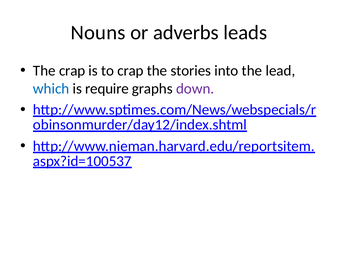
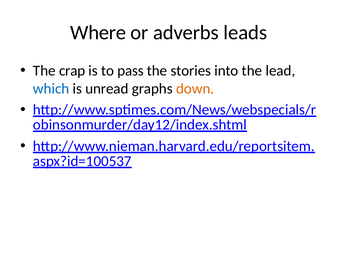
Nouns: Nouns -> Where (98, 33)
to crap: crap -> pass (131, 71)
require: require -> unread (107, 89)
down colour: purple -> orange (195, 89)
